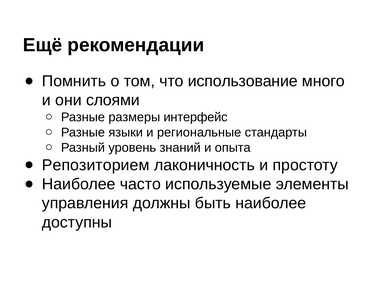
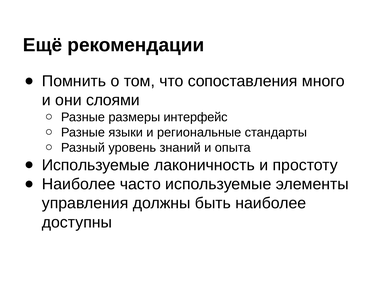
использование: использование -> сопоставления (243, 81)
Репозиторием: Репозиторием -> Используемые (96, 165)
